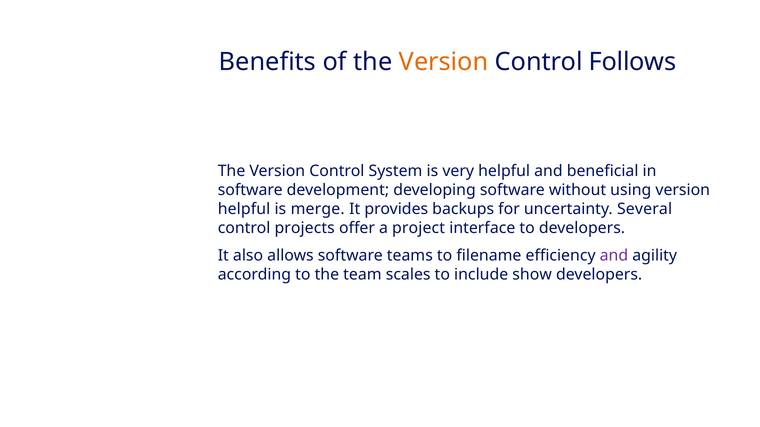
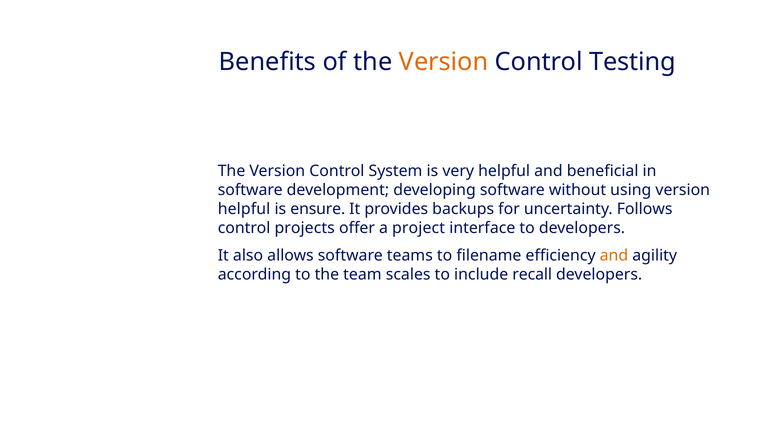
Follows: Follows -> Testing (632, 62)
merge: merge -> ensure (318, 209)
Several: Several -> Follows (645, 209)
and colour: purple -> orange (614, 256)
show: show -> recall (532, 275)
